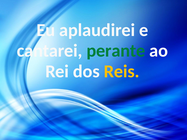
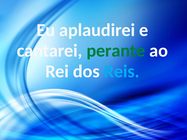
Reis colour: yellow -> light blue (122, 72)
